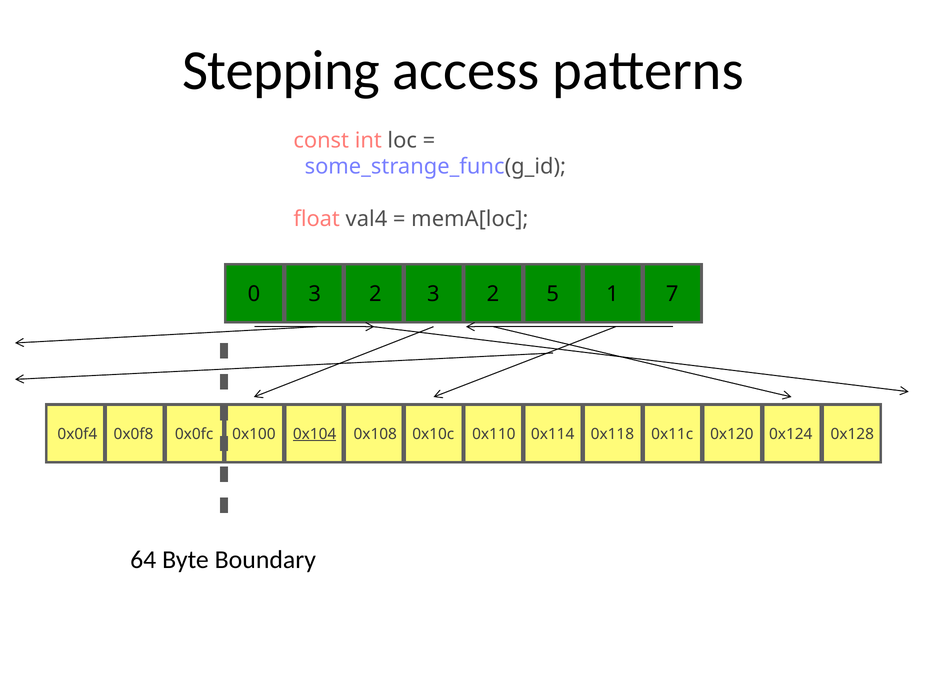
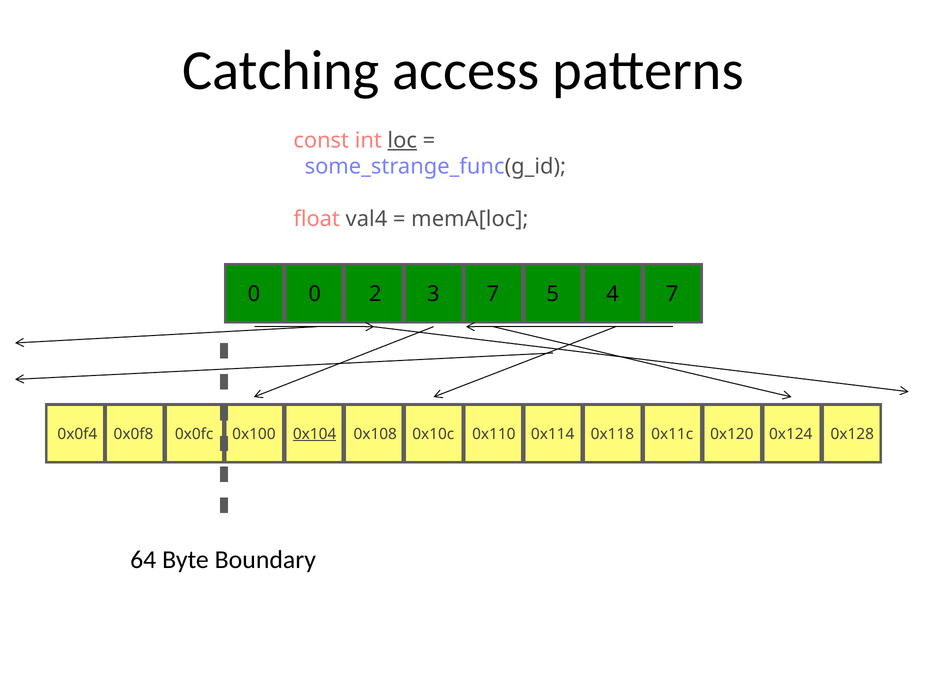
Stepping: Stepping -> Catching (281, 70)
loc underline: none -> present (402, 140)
0 3: 3 -> 0 (315, 294)
2 3 2: 2 -> 7 (493, 294)
1: 1 -> 4 (612, 294)
